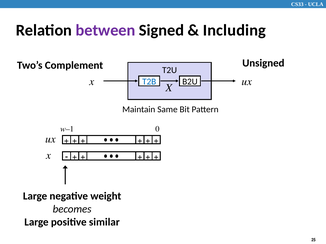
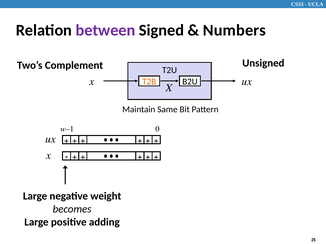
Including: Including -> Numbers (234, 30)
T2B colour: blue -> orange (149, 82)
similar: similar -> adding (104, 222)
